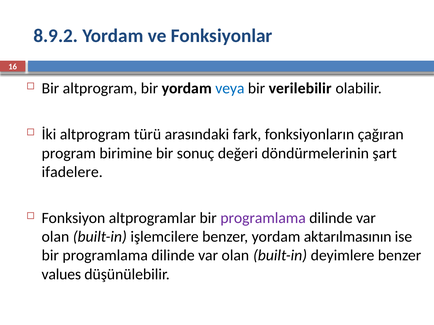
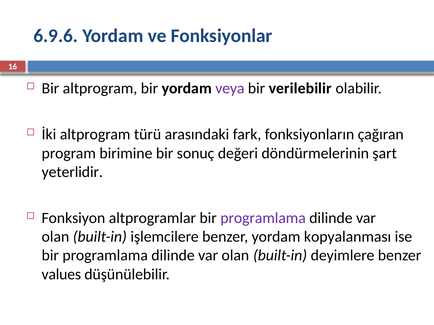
8.9.2: 8.9.2 -> 6.9.6 (56, 36)
veya colour: blue -> purple (230, 89)
ifadelere: ifadelere -> yeterlidir (72, 172)
aktarılmasının: aktarılmasının -> kopyalanması (348, 237)
